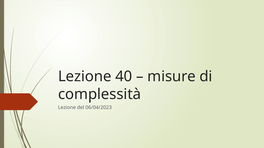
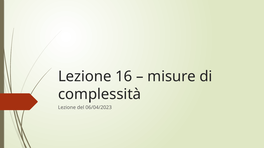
40: 40 -> 16 (124, 77)
